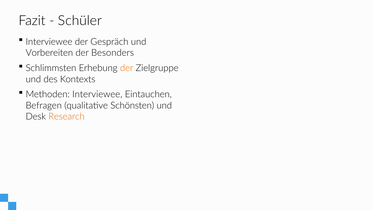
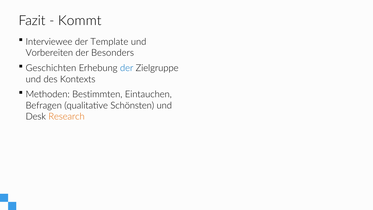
Schüler: Schüler -> Kommt (80, 21)
Gespräch: Gespräch -> Template (109, 42)
Schlimmsten: Schlimmsten -> Geschichten (51, 68)
der colour: orange -> blue (127, 68)
Methoden Interviewee: Interviewee -> Bestimmten (97, 94)
